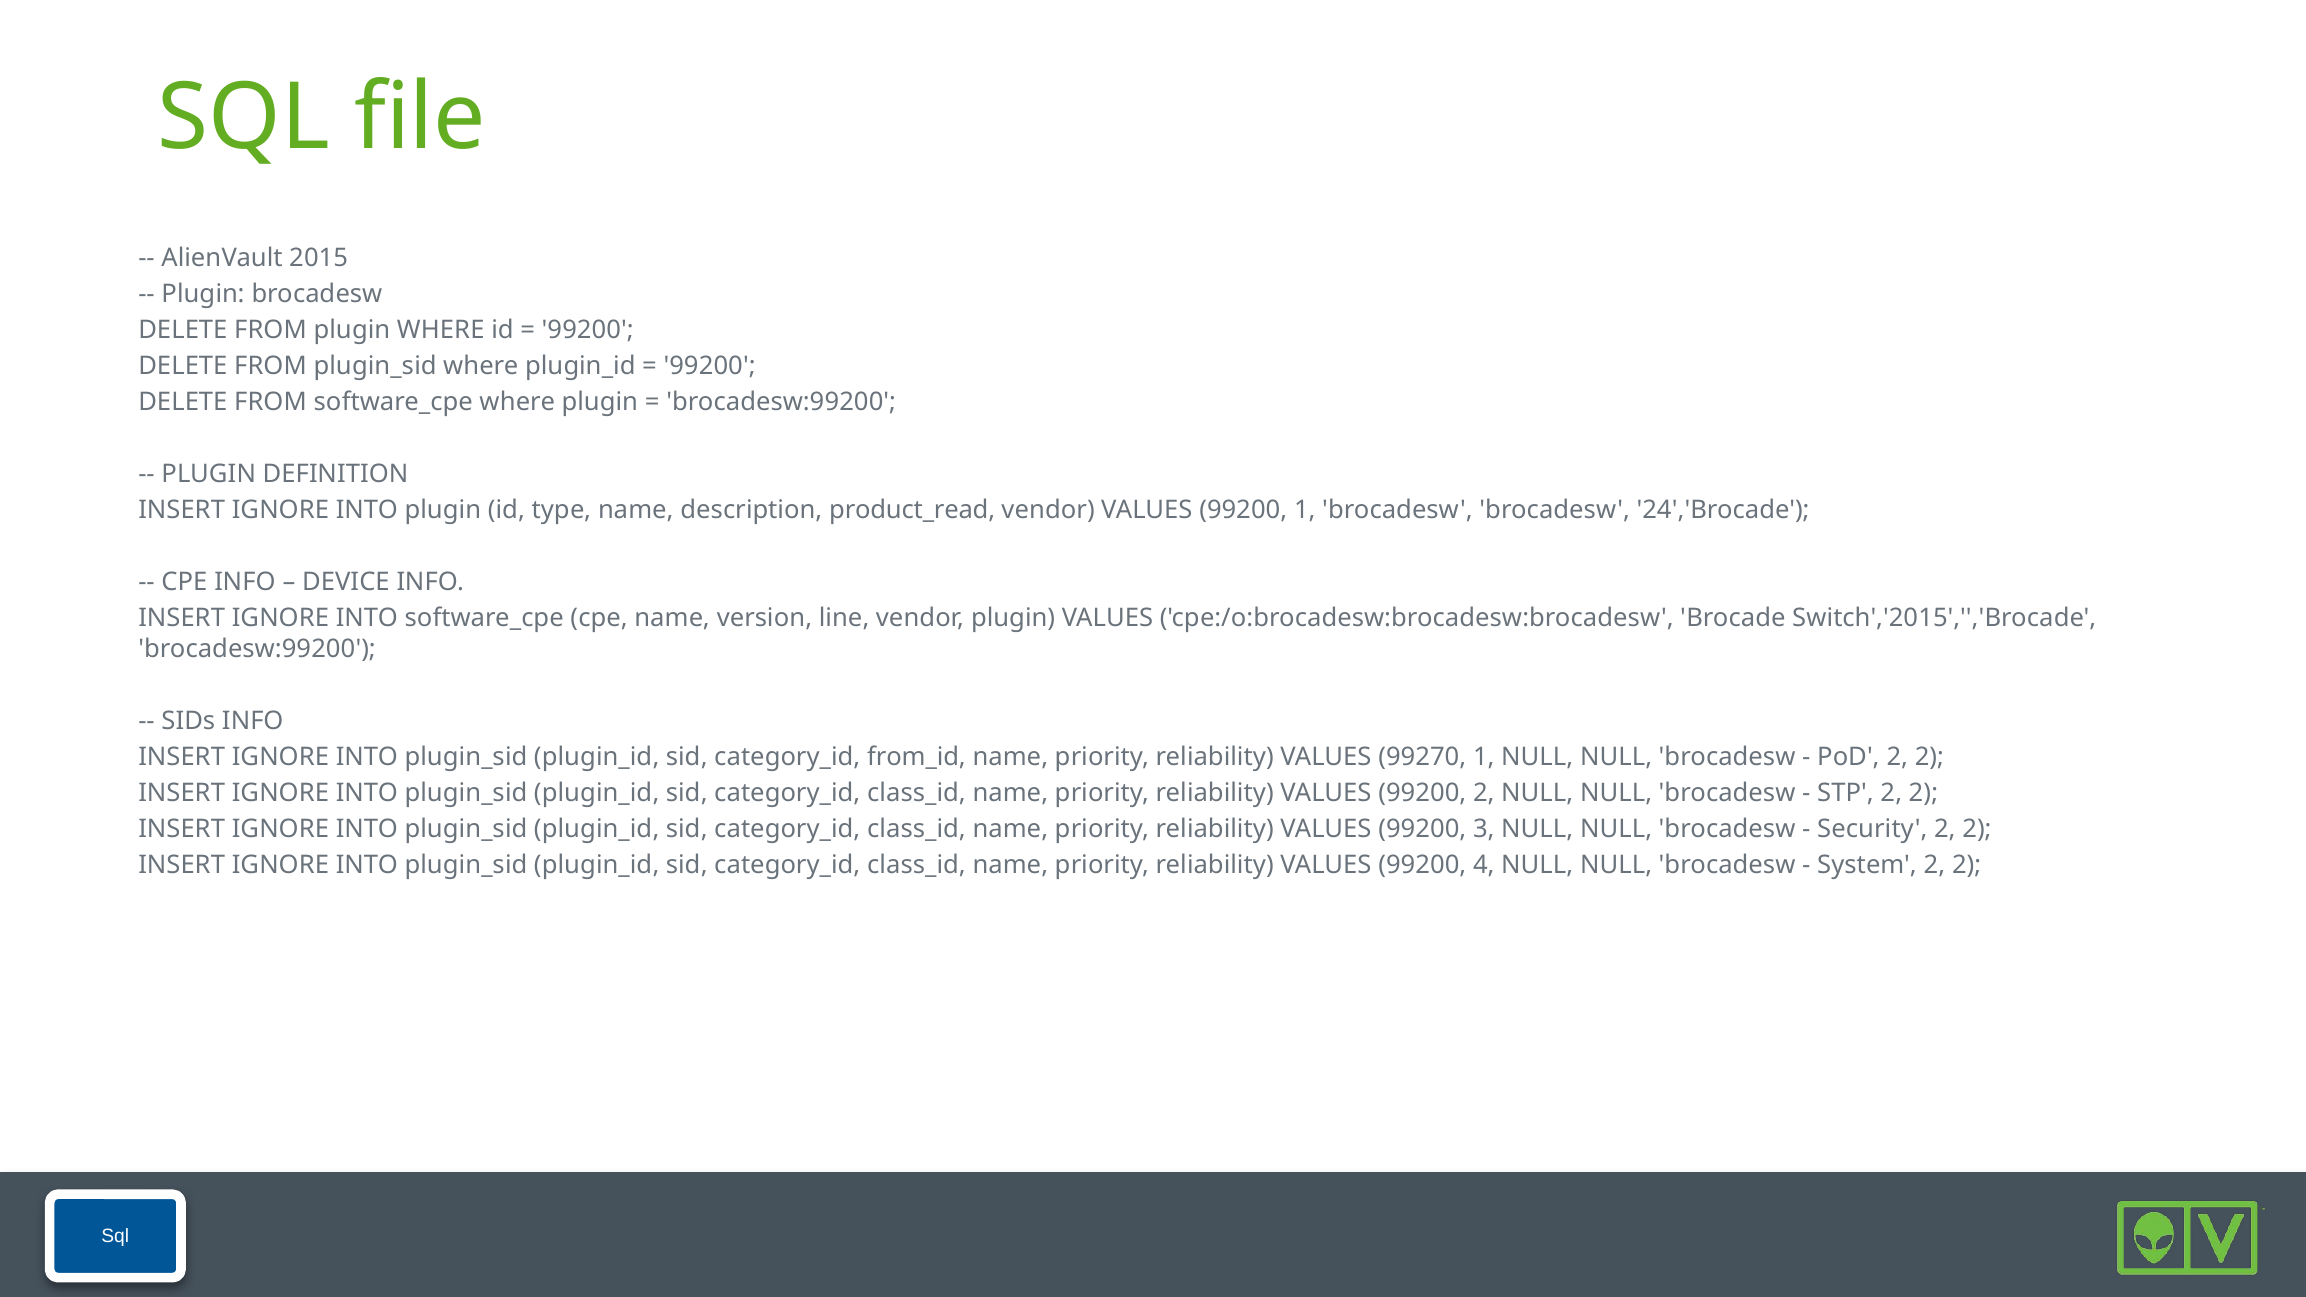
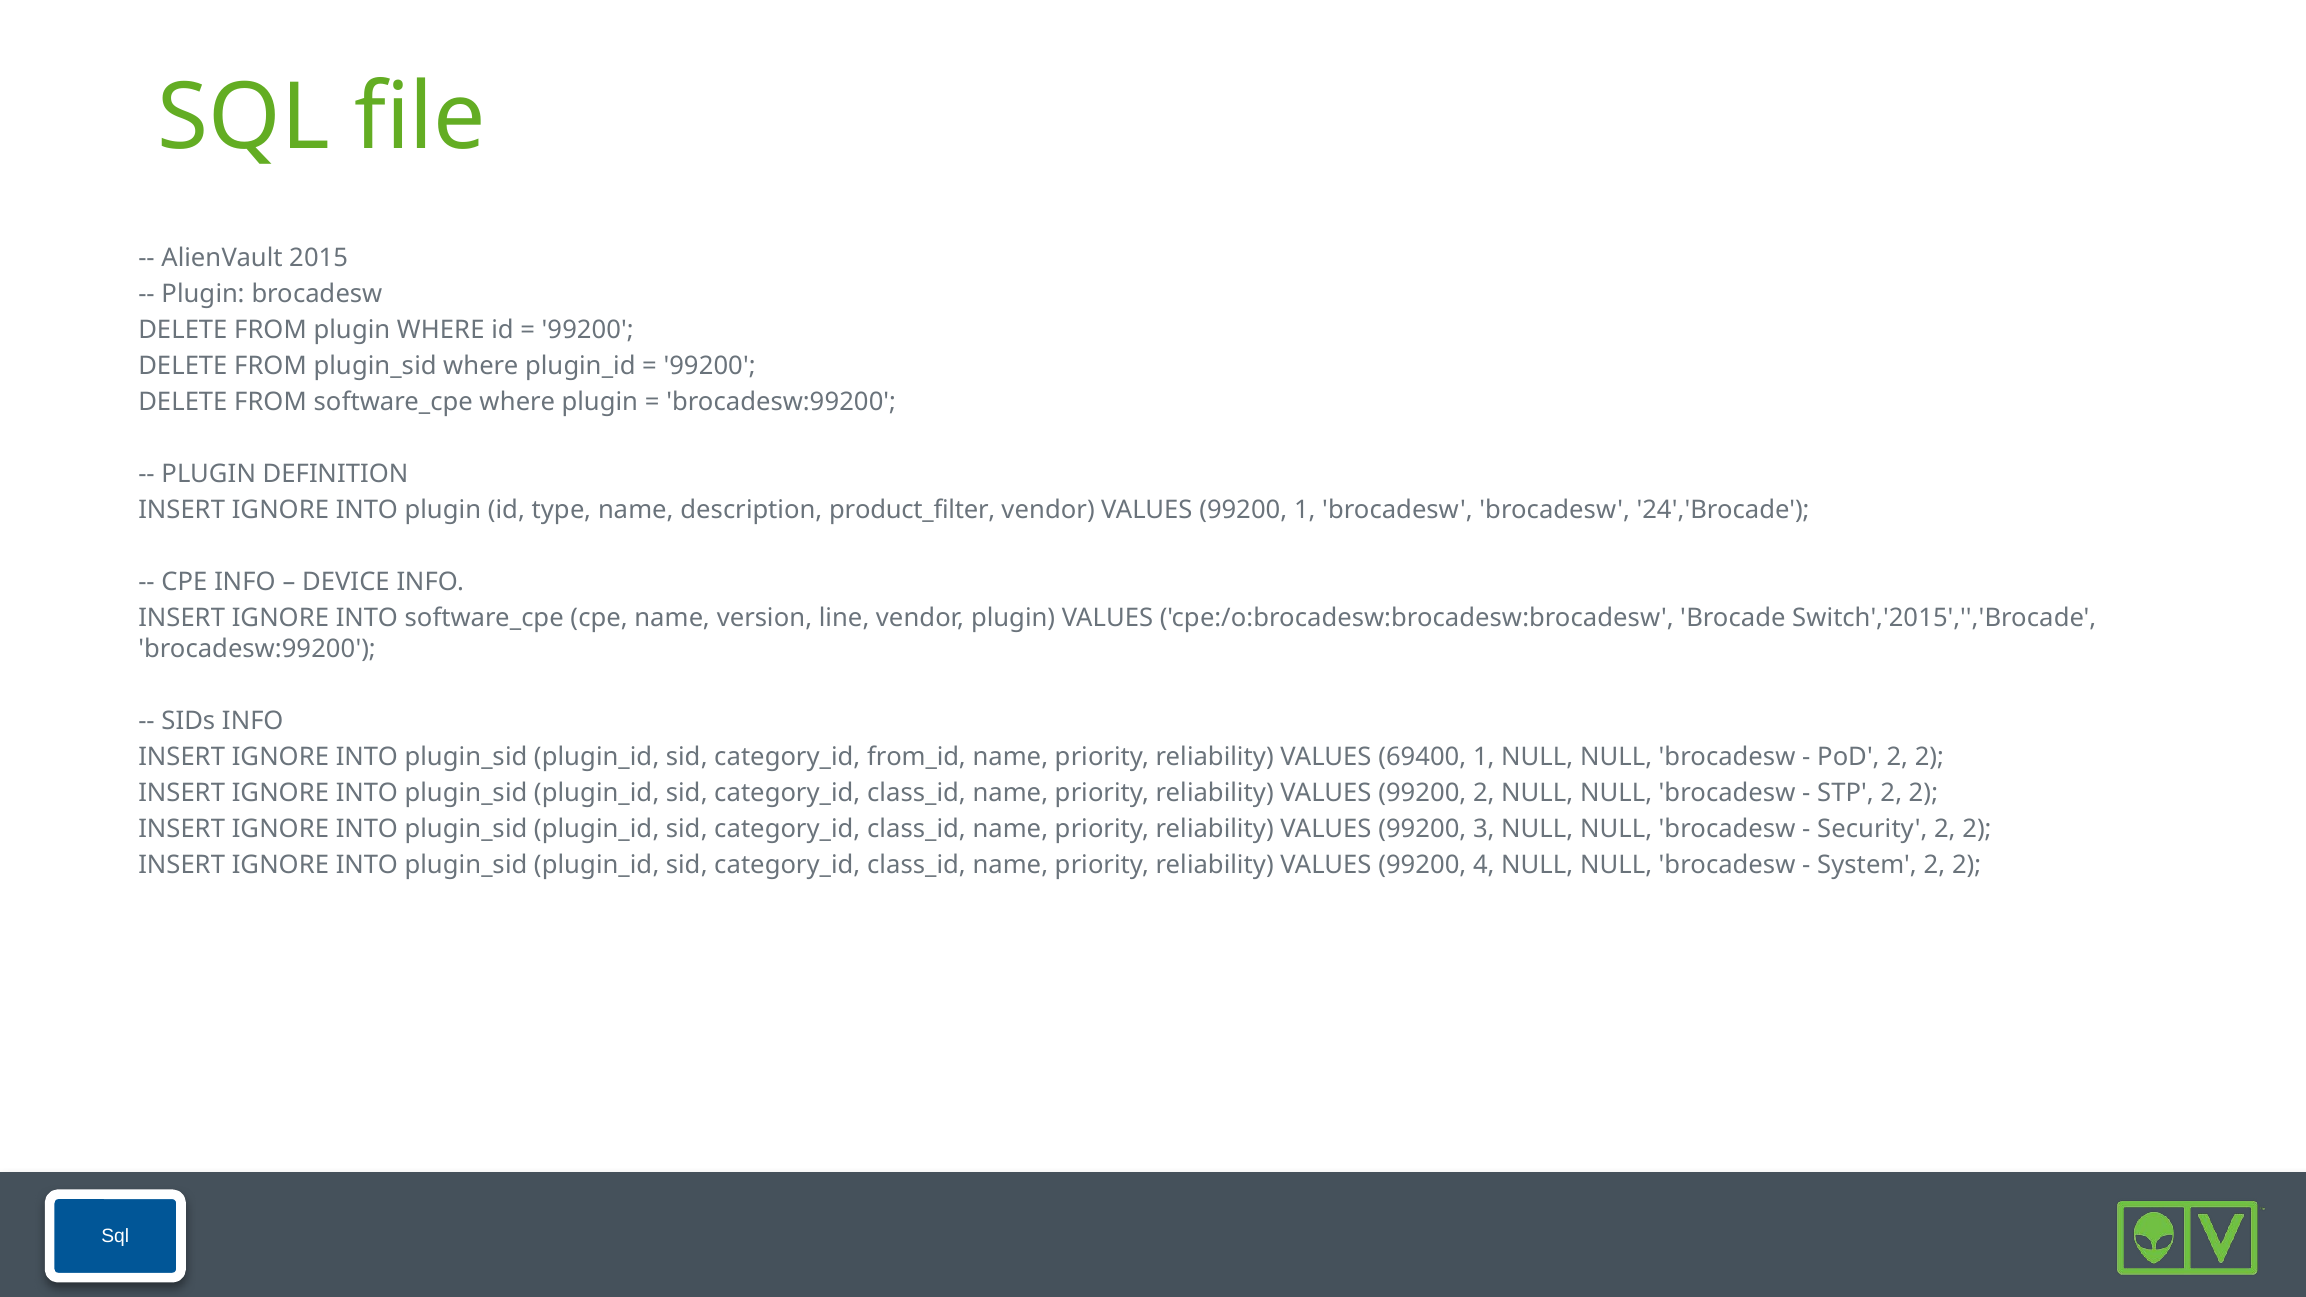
product_read: product_read -> product_filter (912, 510)
99270: 99270 -> 69400 (1422, 757)
